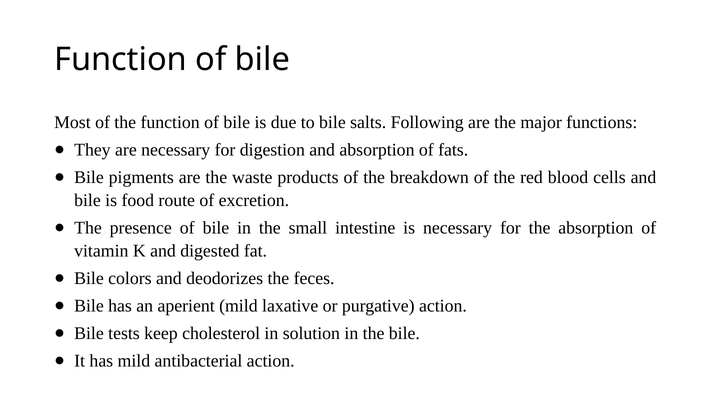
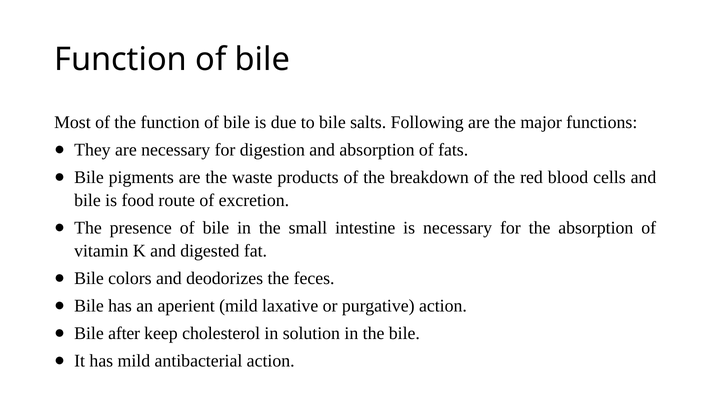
tests: tests -> after (124, 333)
